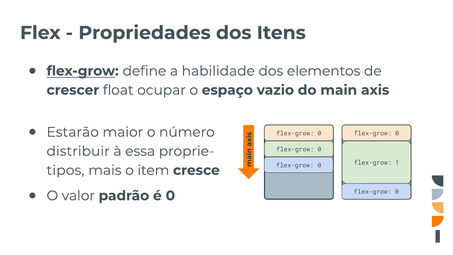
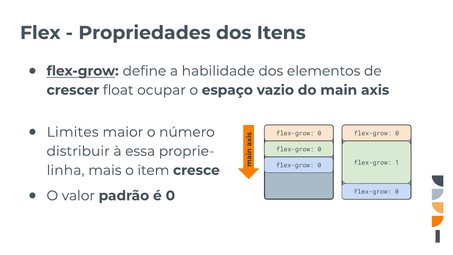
Estarão: Estarão -> Limites (73, 132)
tipos: tipos -> linha (66, 170)
